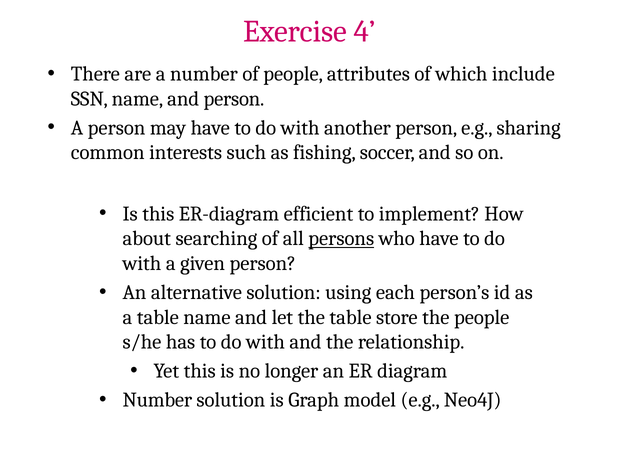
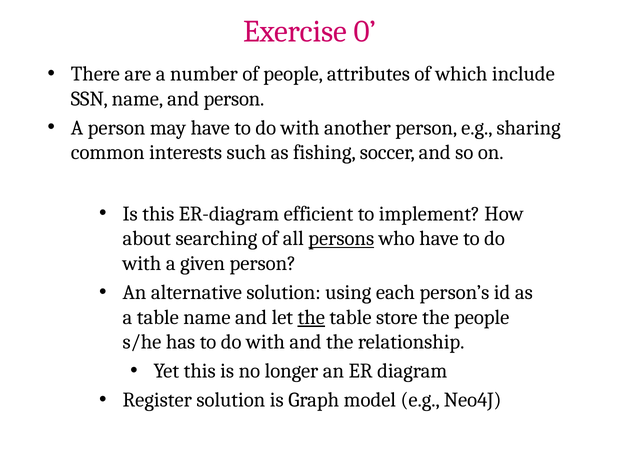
4: 4 -> 0 (365, 31)
the underline: none -> present (311, 317)
Number: Number -> Register (157, 400)
